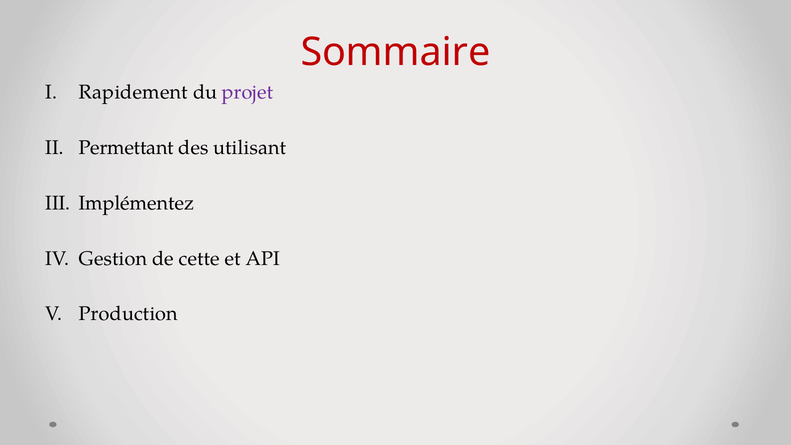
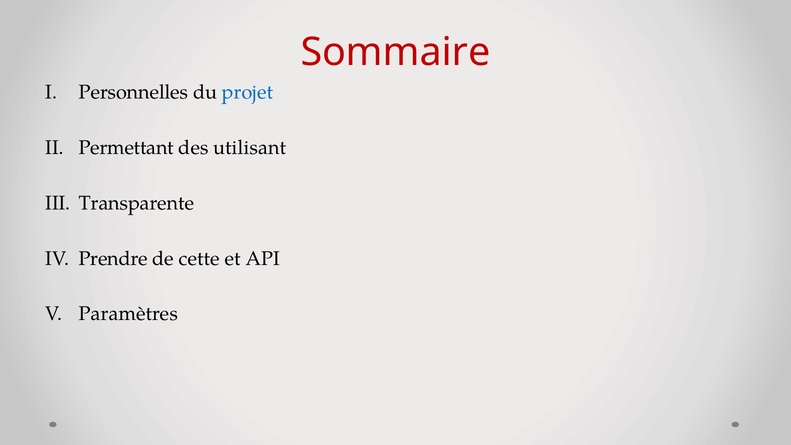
Rapidement: Rapidement -> Personnelles (134, 92)
projet colour: purple -> blue (247, 92)
Implémentez: Implémentez -> Transparente (136, 203)
Gestion: Gestion -> Prendre (113, 258)
Production: Production -> Paramètres (128, 314)
